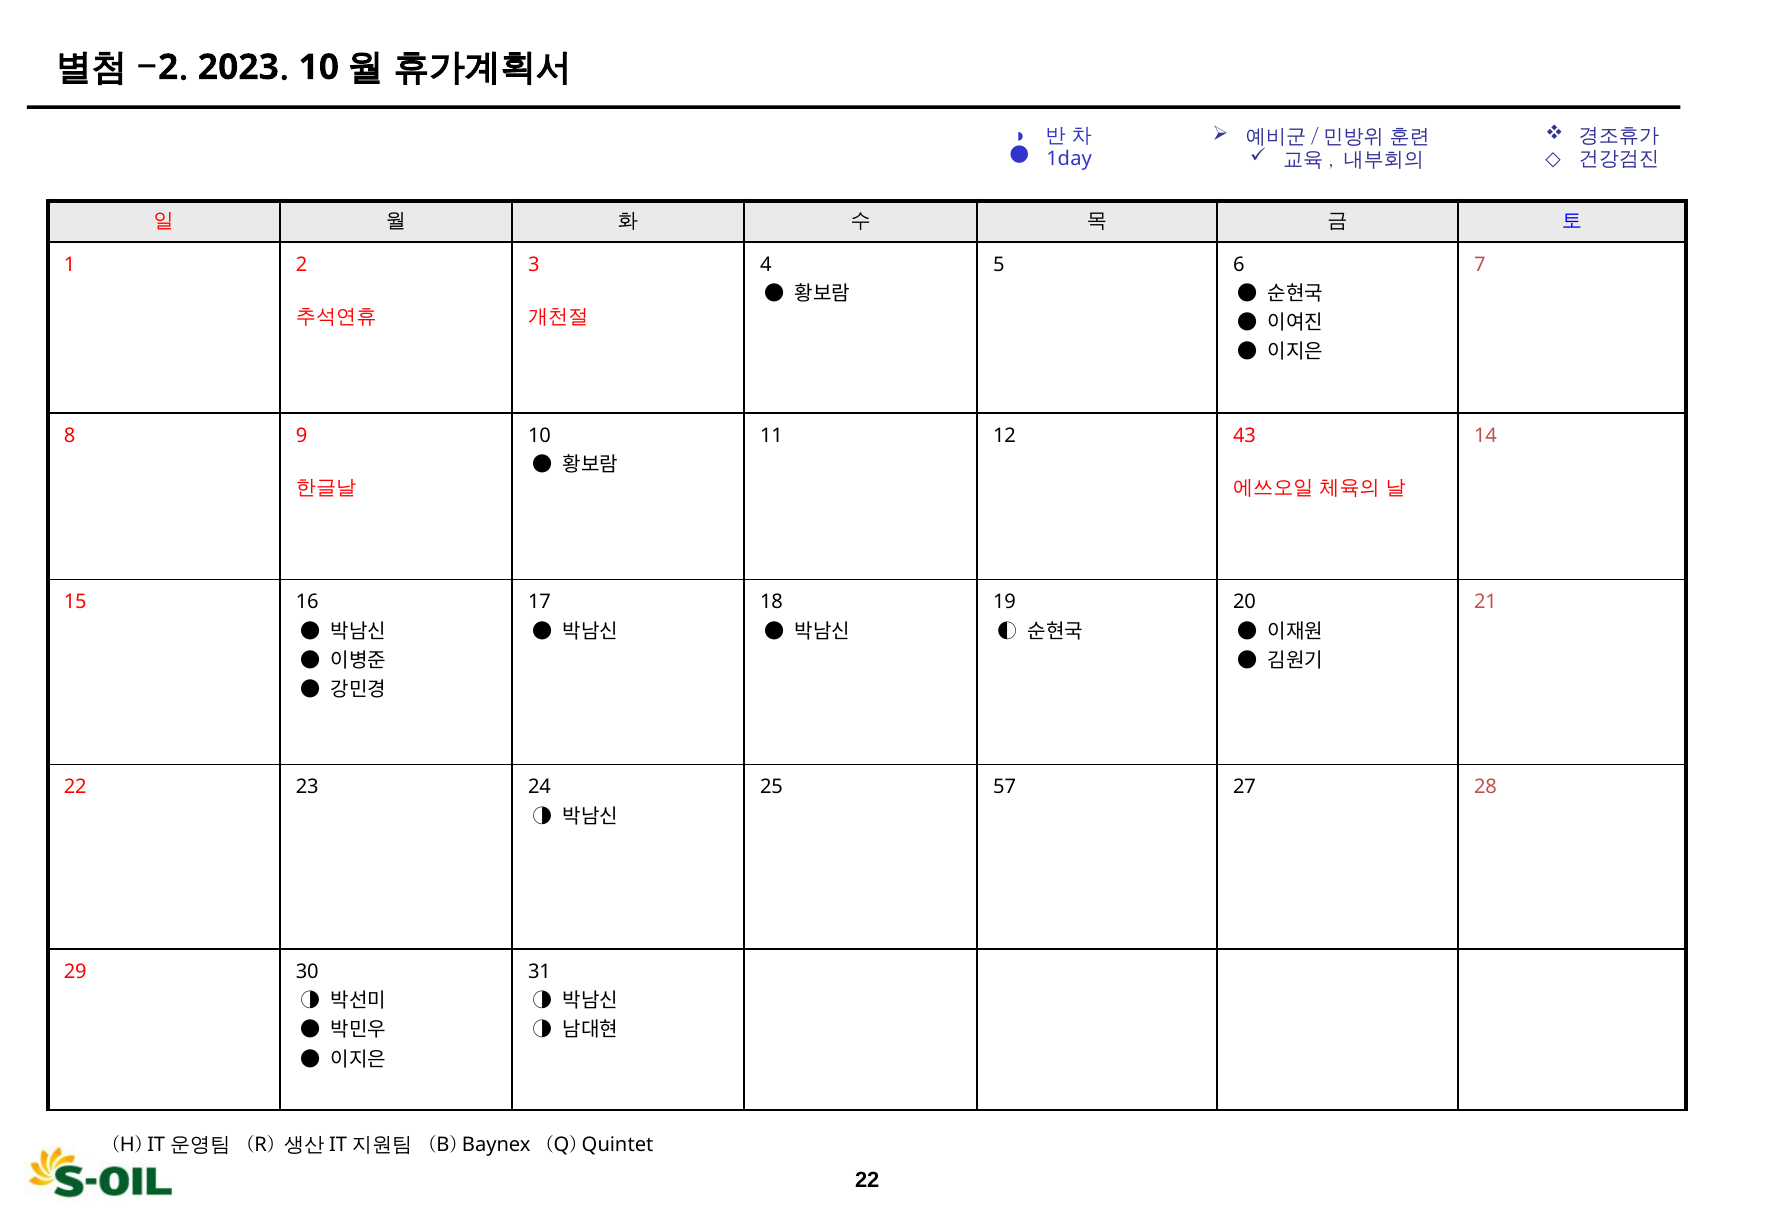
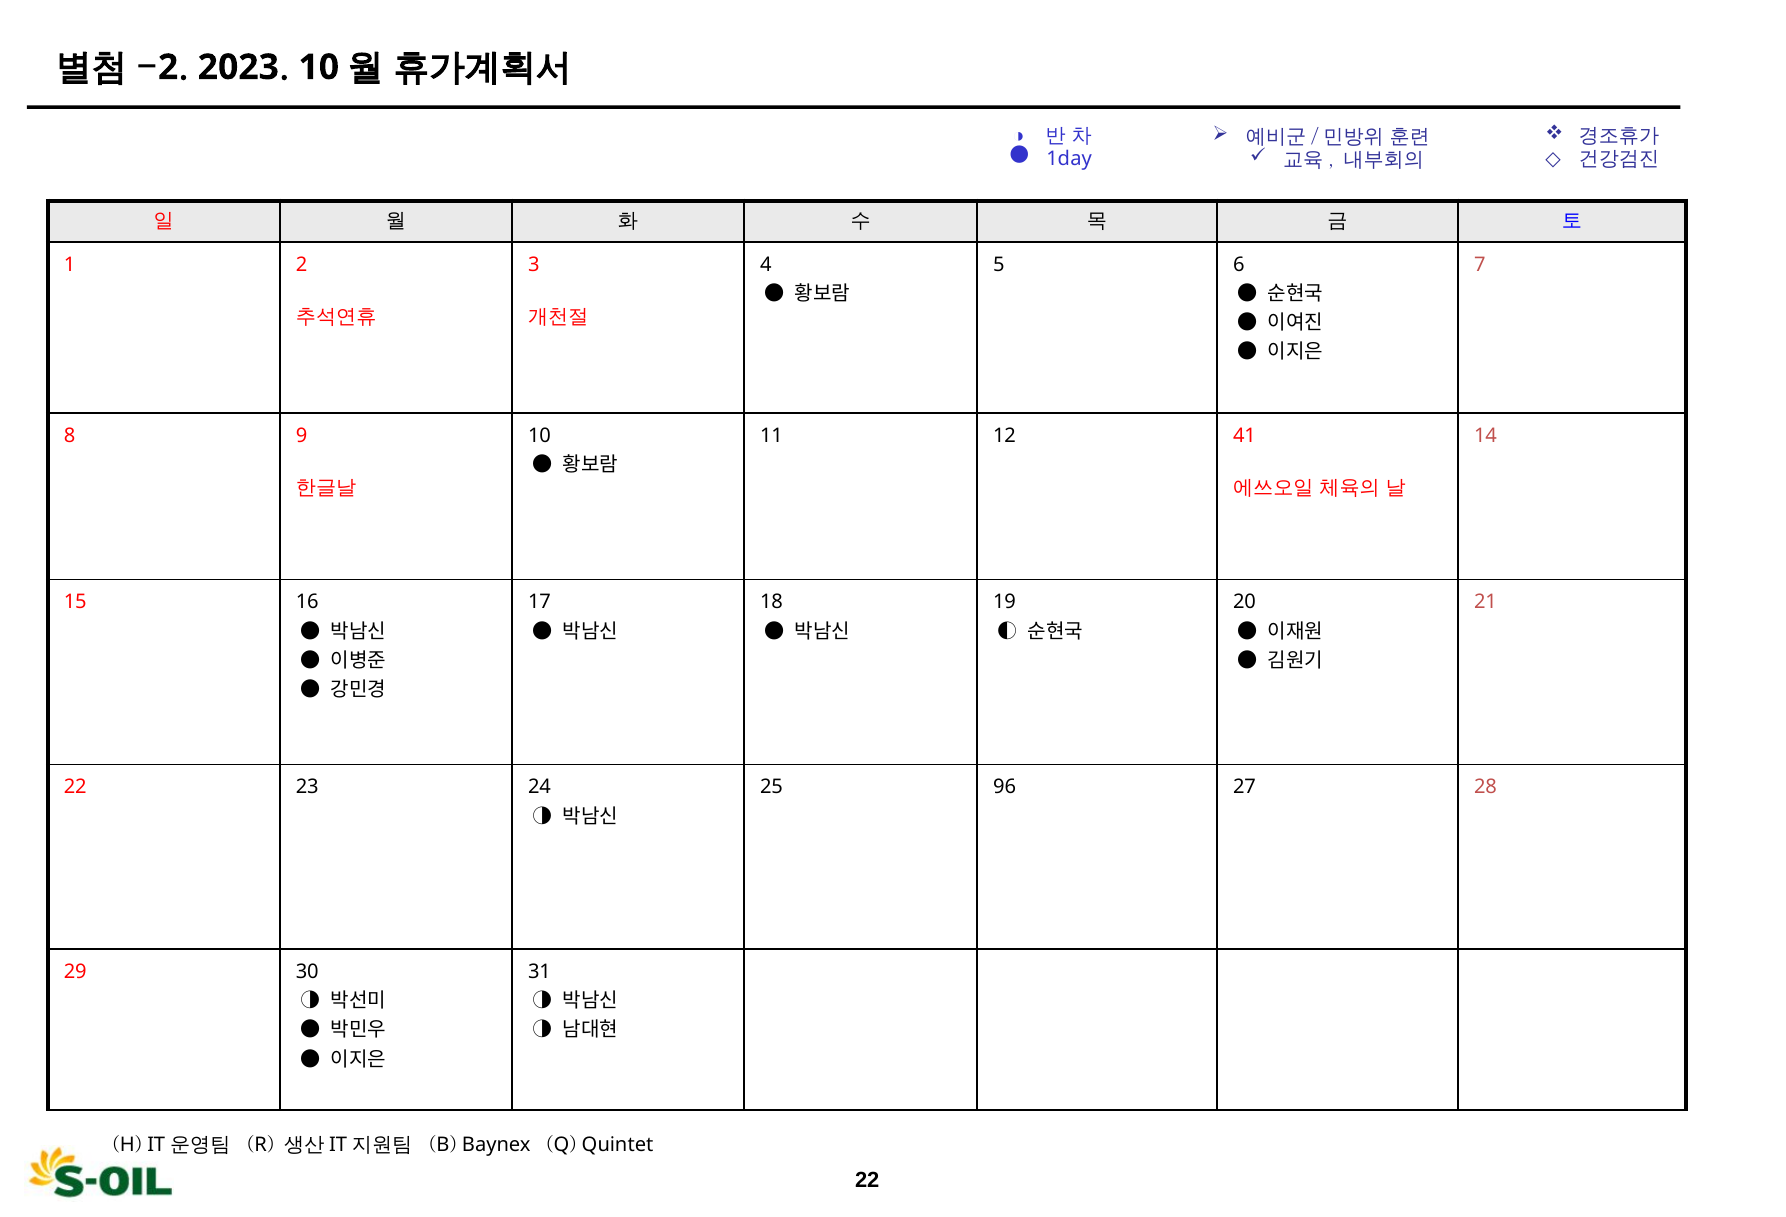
43: 43 -> 41 (1244, 435)
57: 57 -> 96 (1005, 787)
